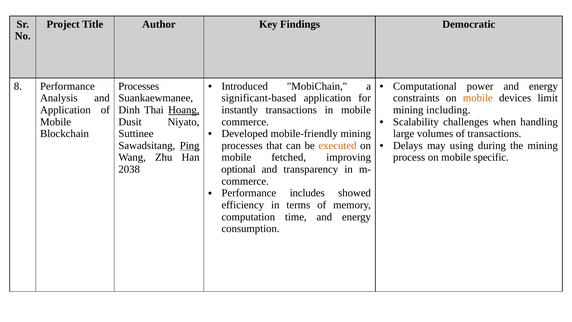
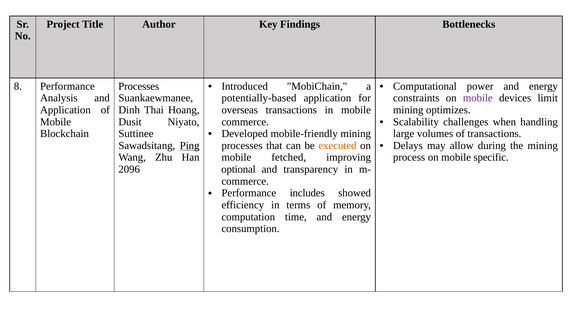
Democratic: Democratic -> Bottlenecks (469, 24)
significant-based: significant-based -> potentially-based (259, 98)
mobile colour: orange -> purple (478, 98)
Hoang underline: present -> none (184, 110)
instantly: instantly -> overseas (240, 110)
including: including -> optimizes (448, 110)
using: using -> allow (462, 145)
2038: 2038 -> 2096 (129, 169)
